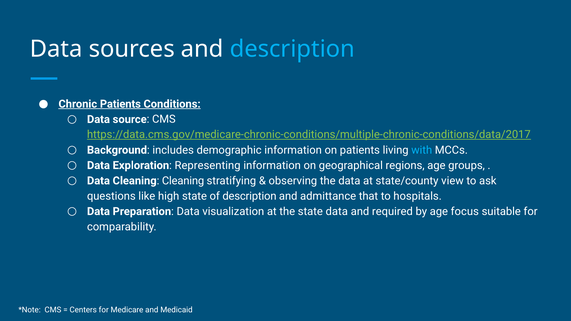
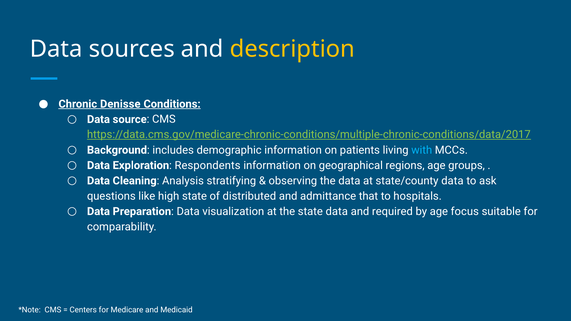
description colour: light blue -> yellow (292, 49)
Chronic Patients: Patients -> Denisse (120, 104)
Representing: Representing -> Respondents (208, 165)
Cleaning Cleaning: Cleaning -> Analysis (183, 181)
state/county view: view -> data (452, 181)
of description: description -> distributed (249, 196)
